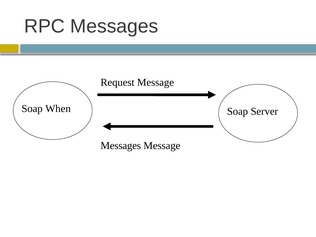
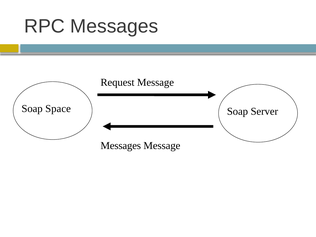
When: When -> Space (58, 109)
